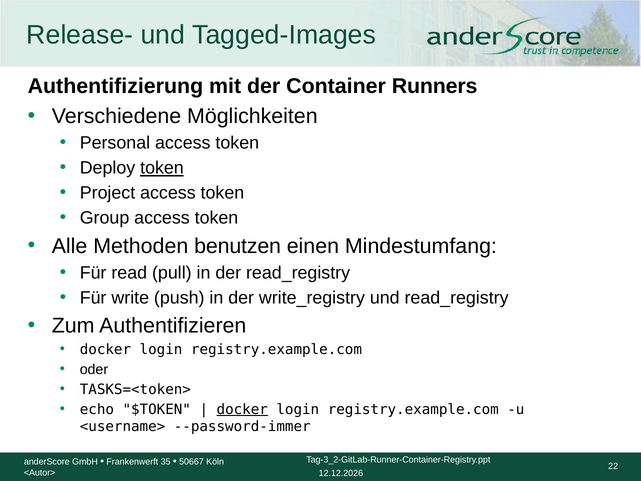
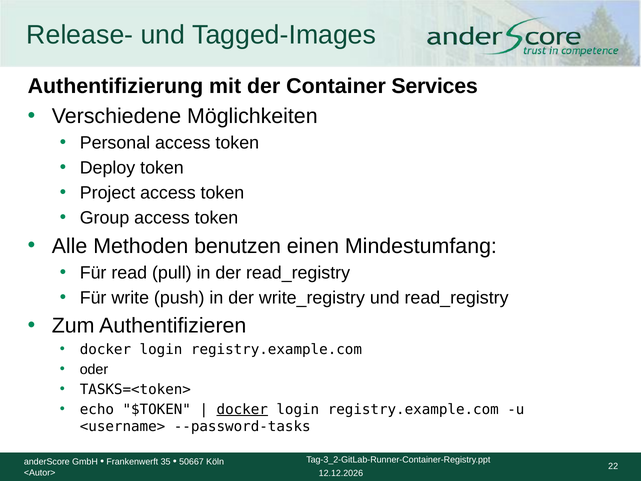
Runners: Runners -> Services (435, 86)
token underline: present -> none (162, 168)
--password-immer: --password-immer -> --password-tasks (242, 426)
